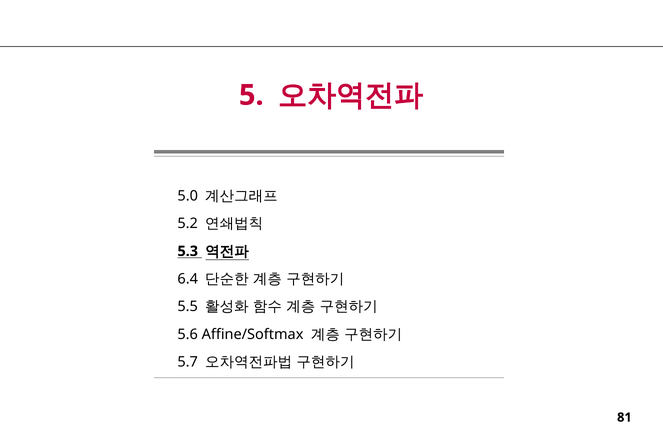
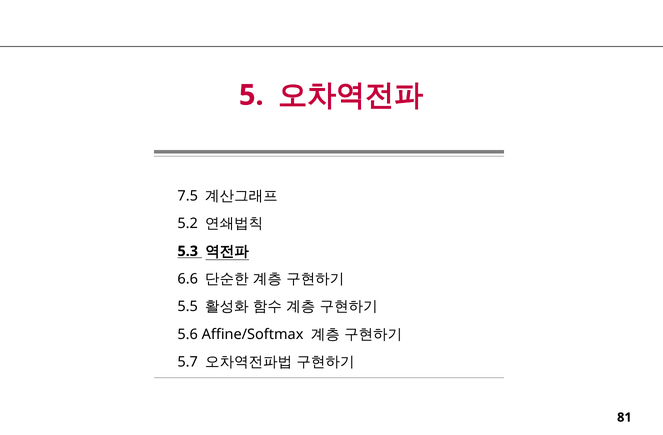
5.0: 5.0 -> 7.5 (188, 196)
6.4: 6.4 -> 6.6 (188, 279)
